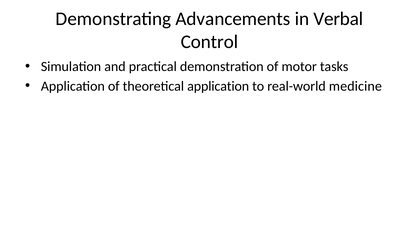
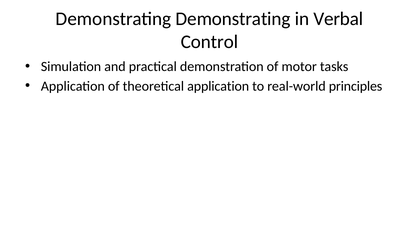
Demonstrating Advancements: Advancements -> Demonstrating (233, 19)
medicine: medicine -> principles (356, 86)
